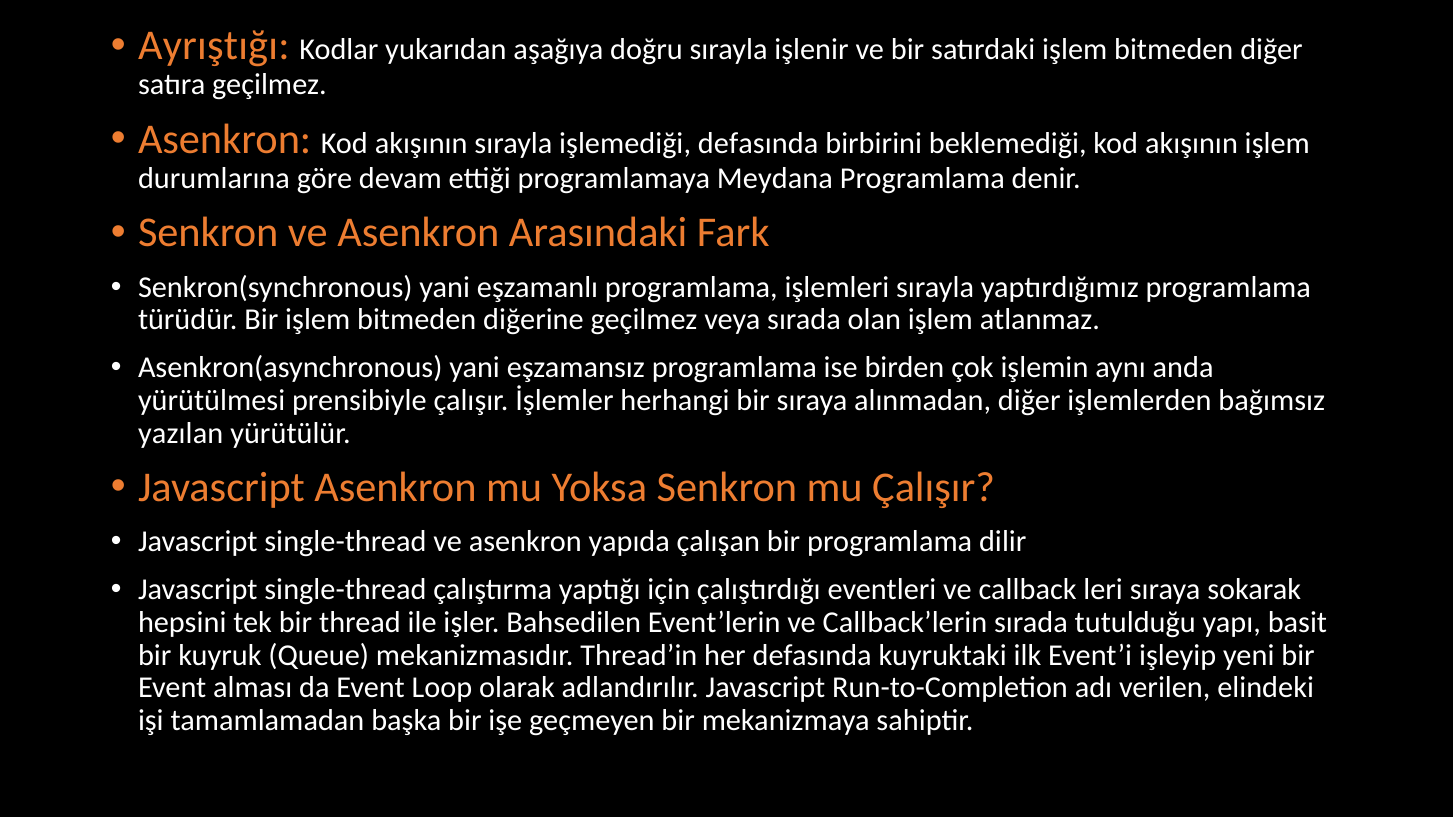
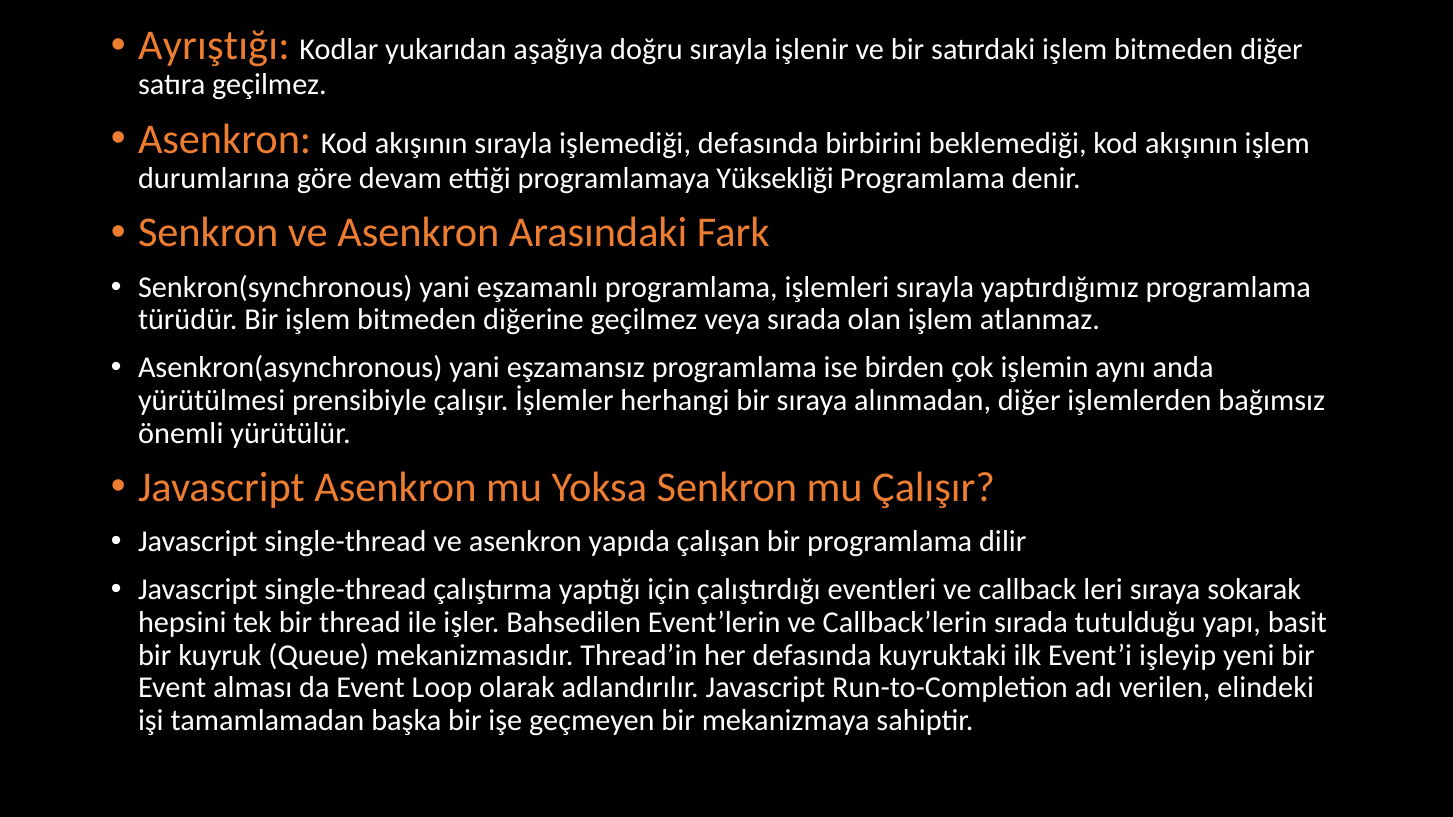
Meydana: Meydana -> Yüksekliği (775, 179)
yazılan: yazılan -> önemli (181, 433)
